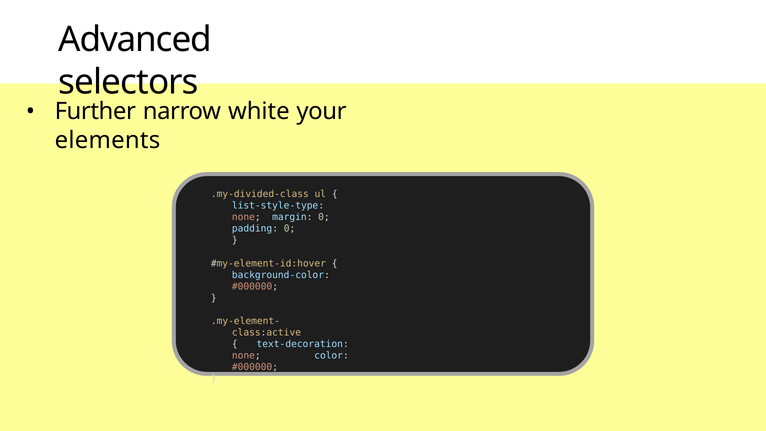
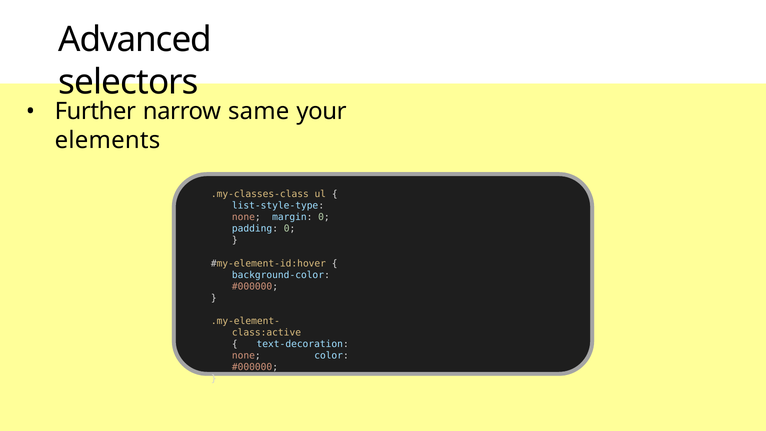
white: white -> same (259, 111)
.my-divided-class: .my-divided-class -> .my-classes-class (260, 194)
